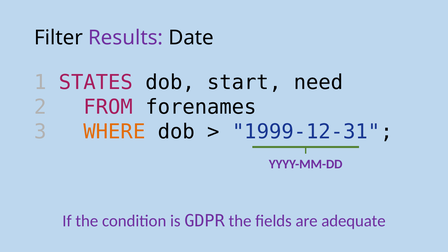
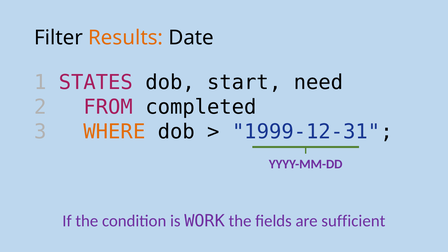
Results colour: purple -> orange (126, 38)
forenames: forenames -> completed (201, 107)
GDPR: GDPR -> WORK (205, 221)
adequate: adequate -> sufficient (353, 221)
